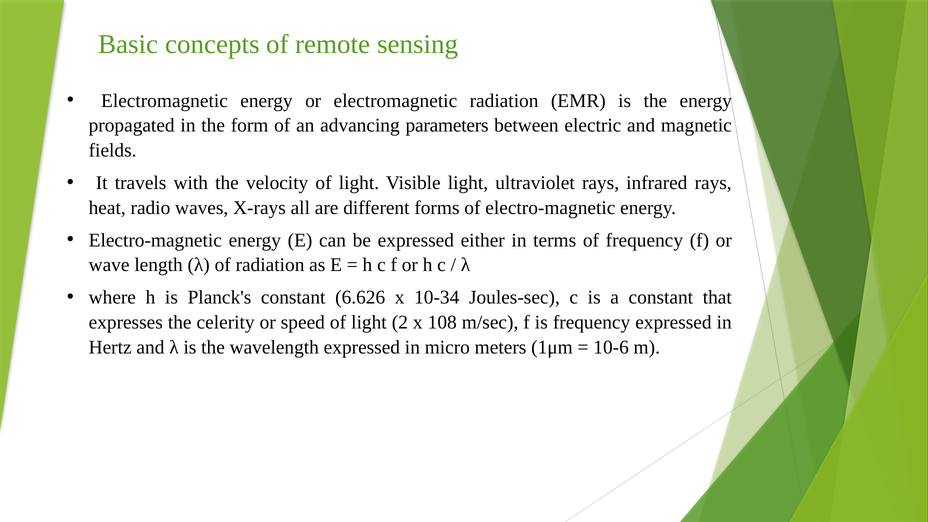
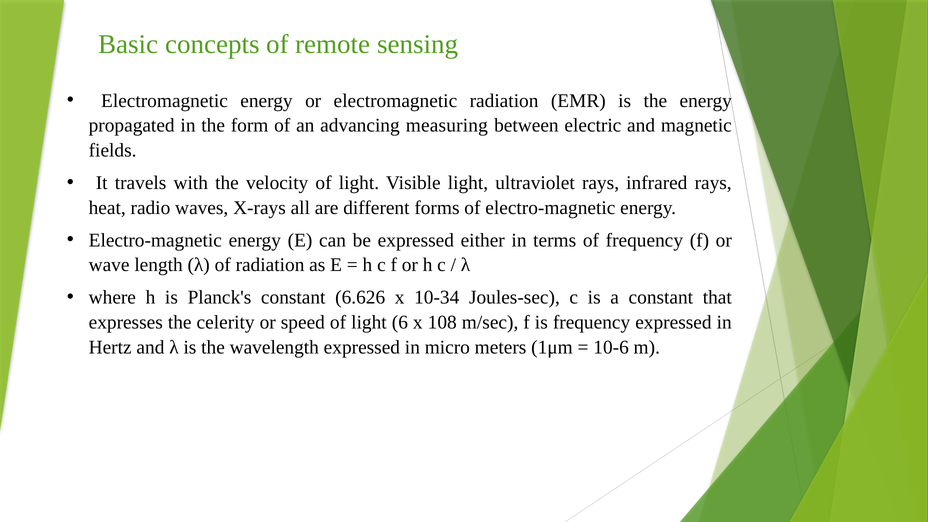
parameters: parameters -> measuring (447, 125)
2: 2 -> 6 (400, 322)
